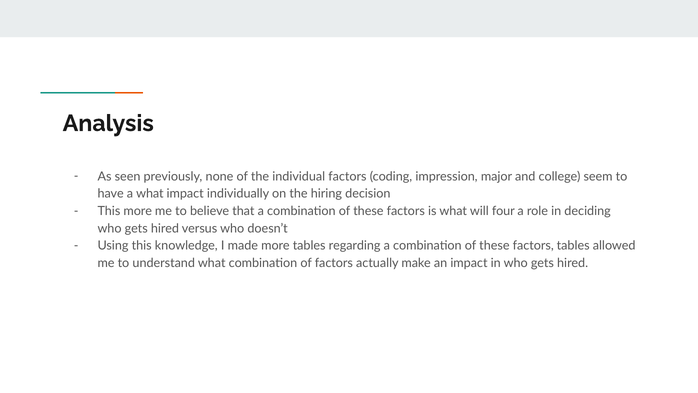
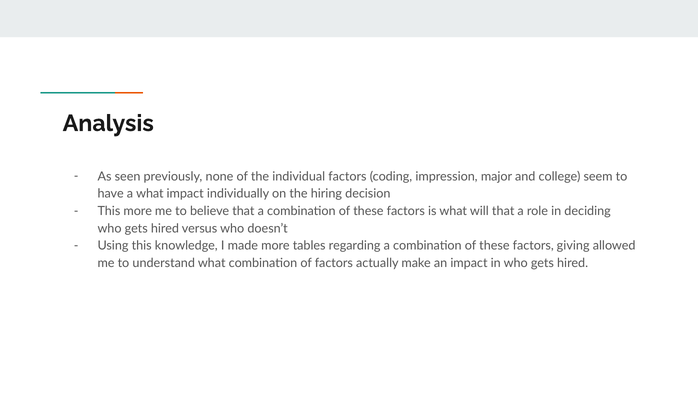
will four: four -> that (503, 211)
factors tables: tables -> giving (573, 246)
